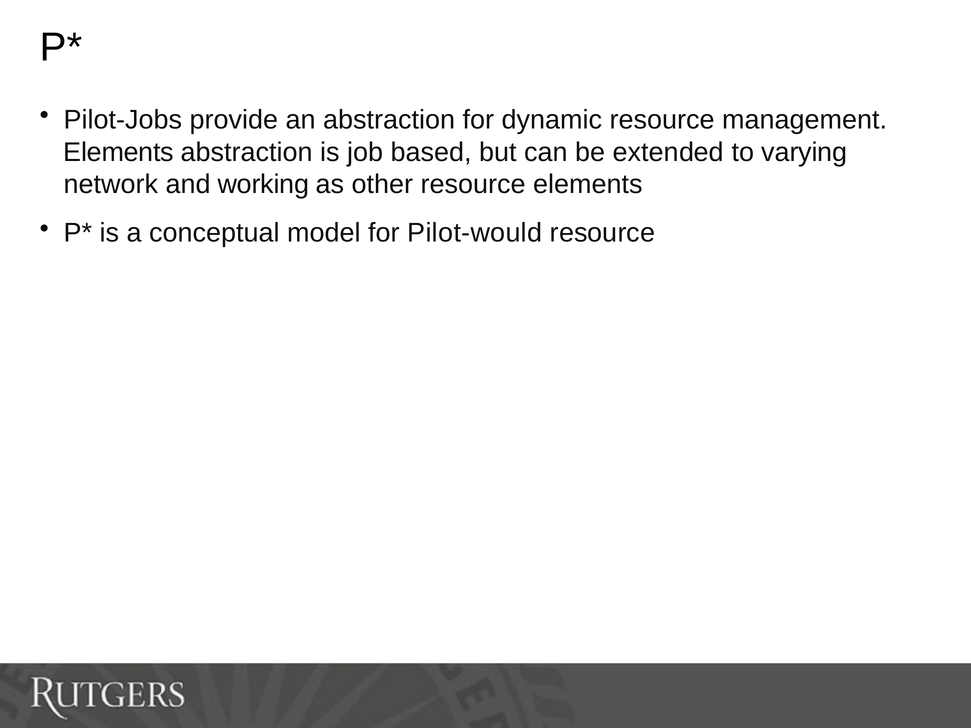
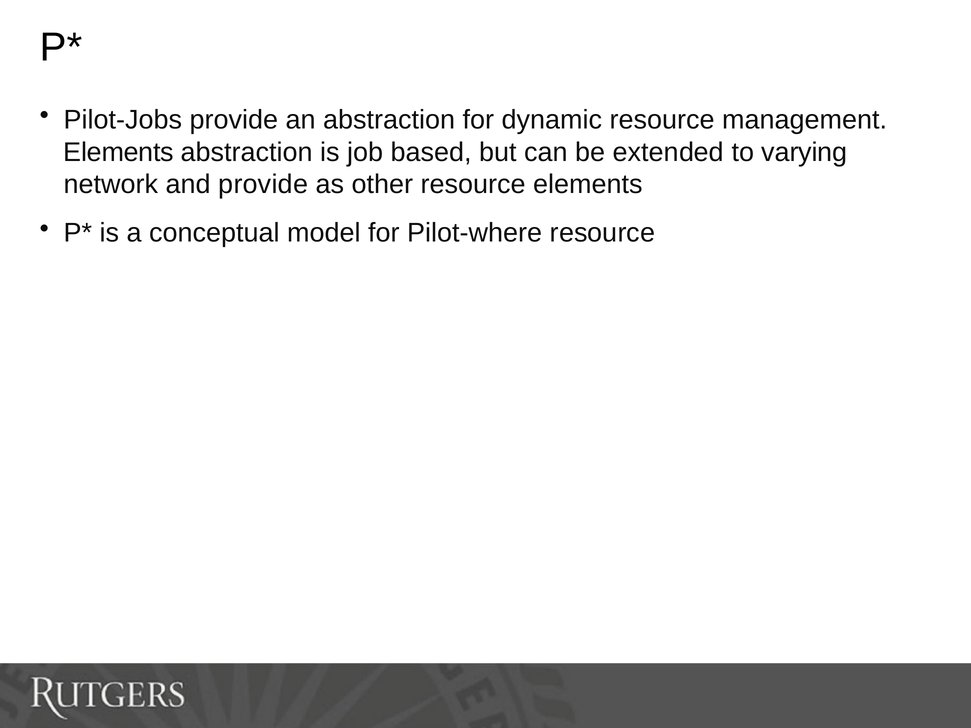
and working: working -> provide (263, 185)
Pilot-would: Pilot-would -> Pilot-where (475, 233)
